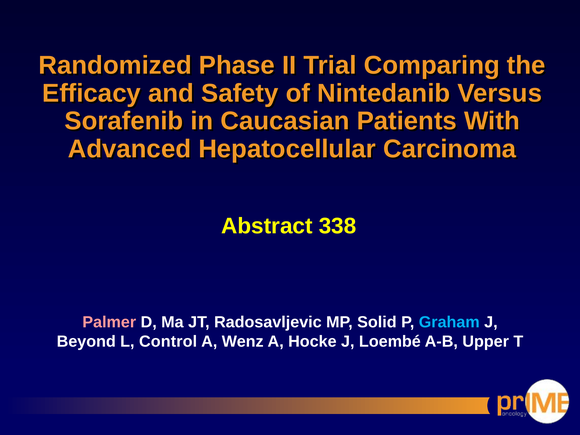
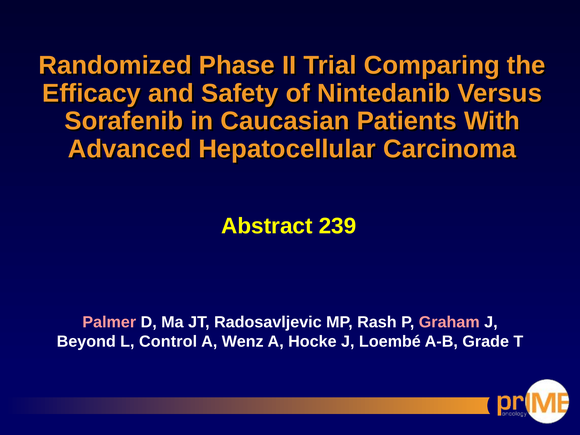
338: 338 -> 239 (338, 226)
Solid: Solid -> Rash (377, 322)
Graham colour: light blue -> pink (449, 322)
Upper: Upper -> Grade (486, 341)
